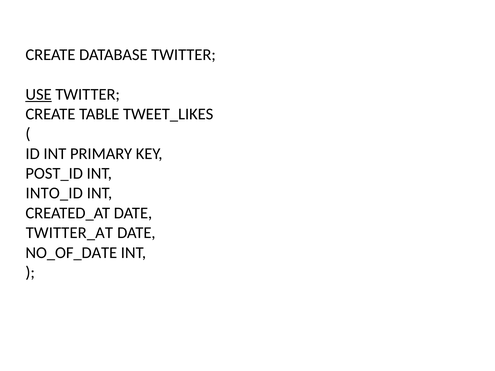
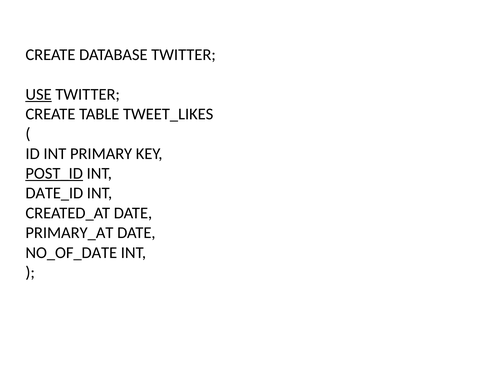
POST_ID underline: none -> present (54, 174)
INTO_ID: INTO_ID -> DATE_ID (54, 193)
TWITTER_AT: TWITTER_AT -> PRIMARY_AT (69, 233)
